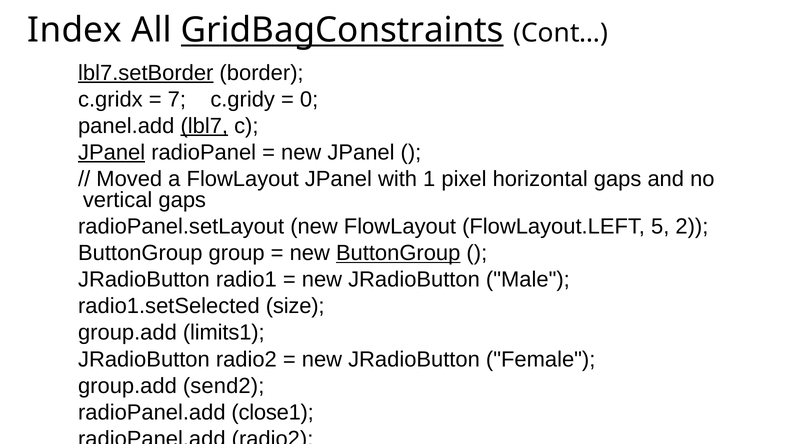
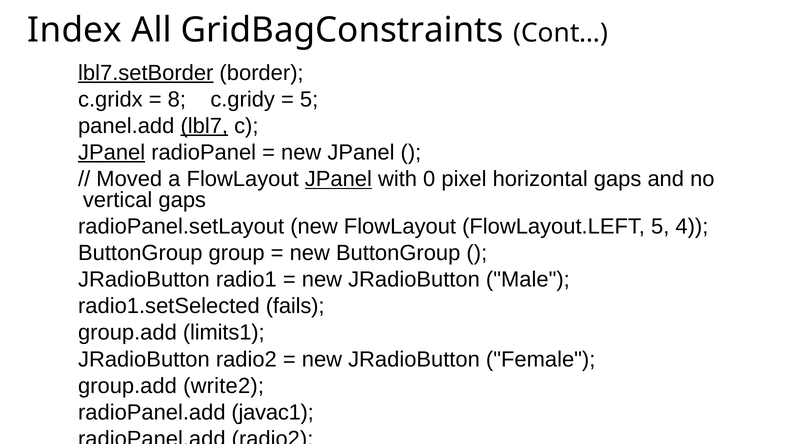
GridBagConstraints underline: present -> none (342, 30)
7: 7 -> 8 (177, 99)
0: 0 -> 5 (309, 99)
JPanel underline: none -> present (338, 179)
with 1: 1 -> 0 (429, 179)
2: 2 -> 4 (692, 227)
ButtonGroup underline: present -> none (398, 253)
size: size -> fails (295, 306)
send2: send2 -> write2 (224, 386)
close1: close1 -> javac1 (273, 412)
